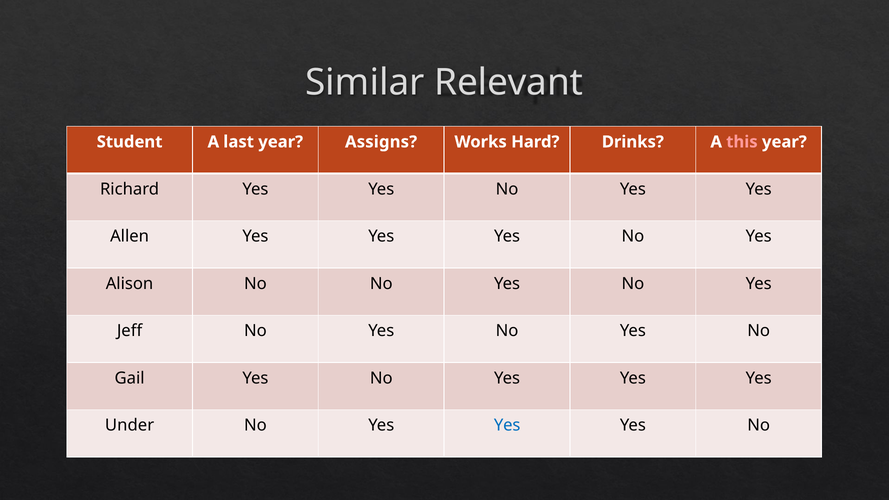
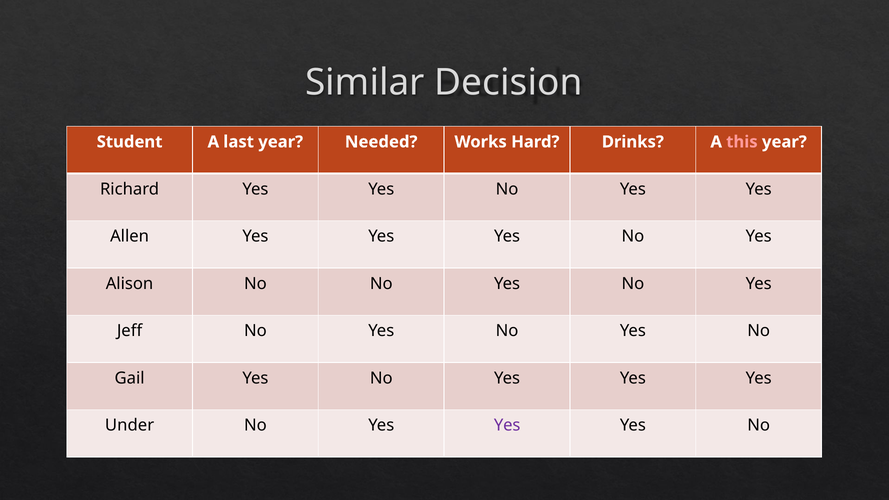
Relevant: Relevant -> Decision (509, 82)
Assigns: Assigns -> Needed (381, 142)
Yes colour: blue -> purple (507, 425)
